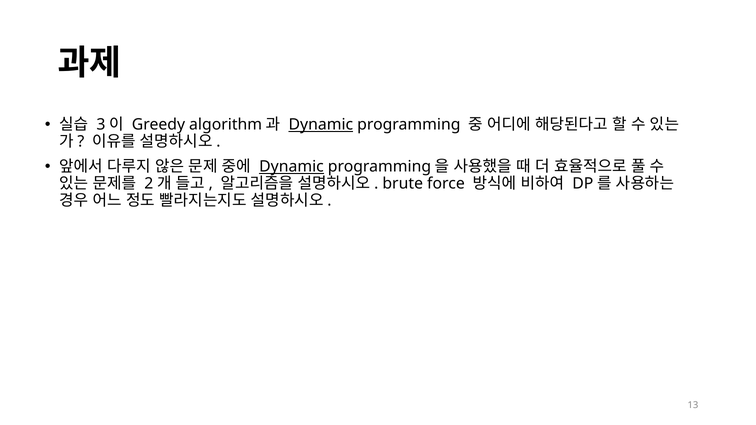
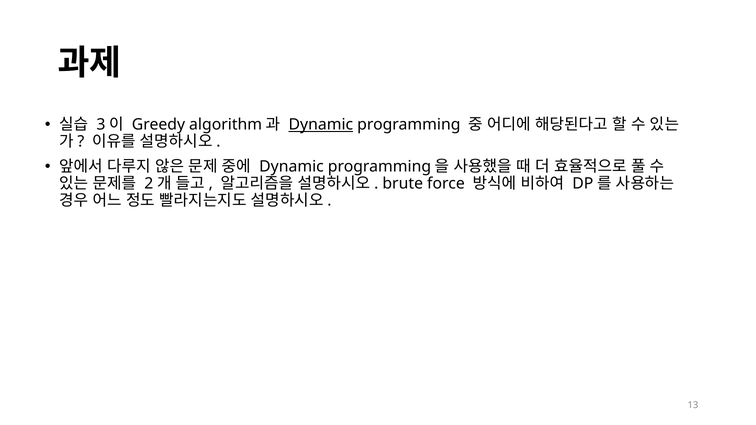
Dynamic underline: present -> none (291, 167)
